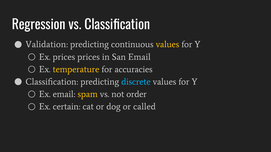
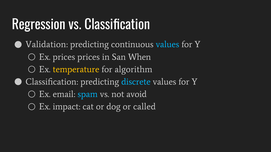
values colour: yellow -> light blue (168, 45)
San Email: Email -> When (139, 57)
accuracies: accuracies -> algorithm (134, 69)
spam colour: yellow -> light blue (88, 94)
order: order -> avoid (137, 94)
certain: certain -> impact (67, 107)
